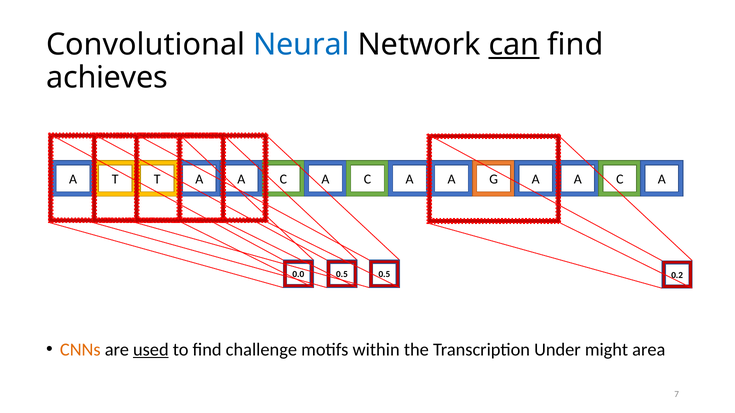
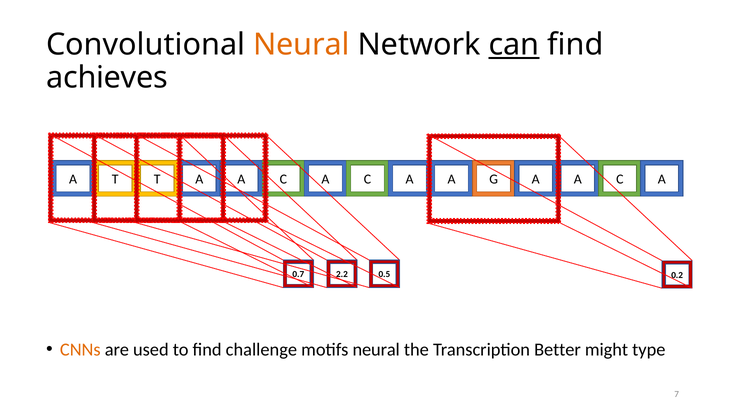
Neural colour: blue -> orange (301, 45)
0.0: 0.0 -> 0.7 (298, 275)
0.5: 0.5 -> 2.2 (342, 275)
used underline: present -> none (151, 350)
motifs within: within -> neural (376, 350)
Under: Under -> Better (557, 350)
area: area -> type (649, 350)
